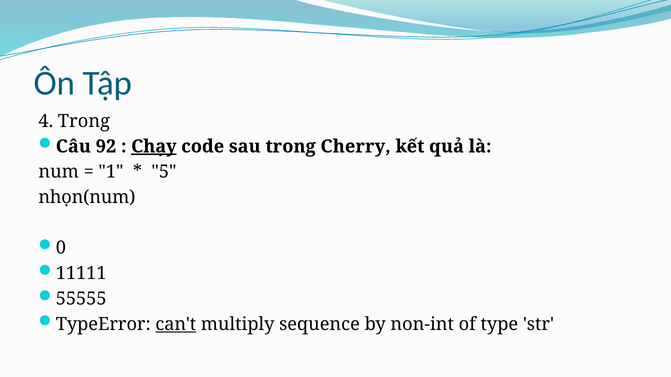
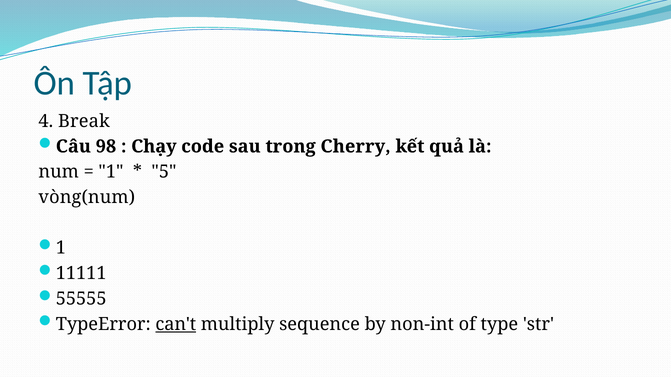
4 Trong: Trong -> Break (84, 121)
92: 92 -> 98 (106, 147)
Chạy underline: present -> none (154, 147)
nhọn(num: nhọn(num -> vòng(num (87, 197)
0: 0 -> 1 (61, 248)
